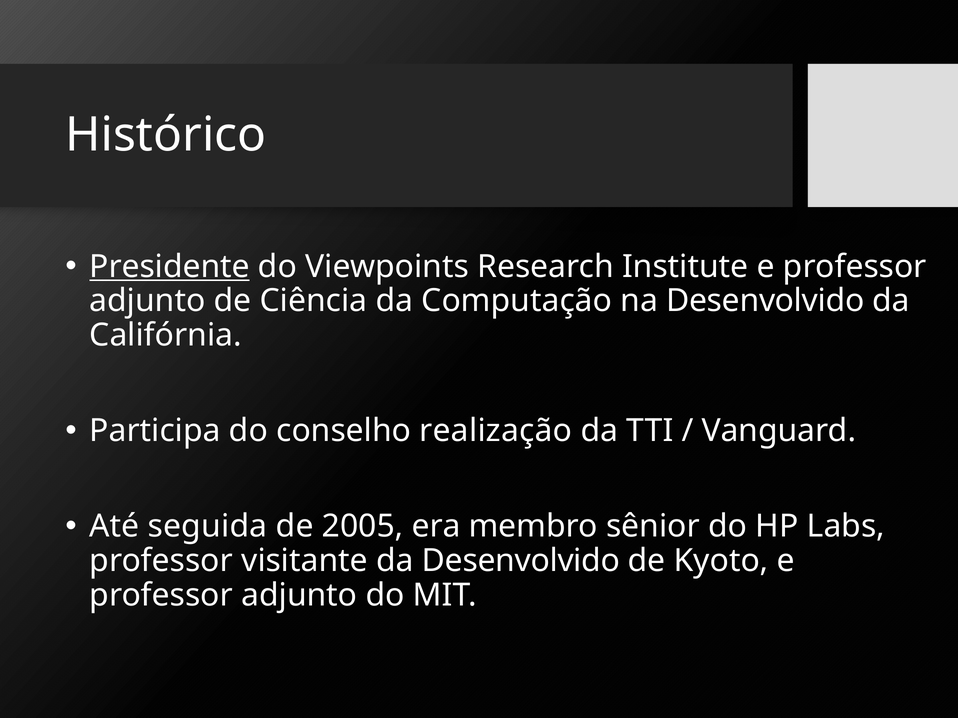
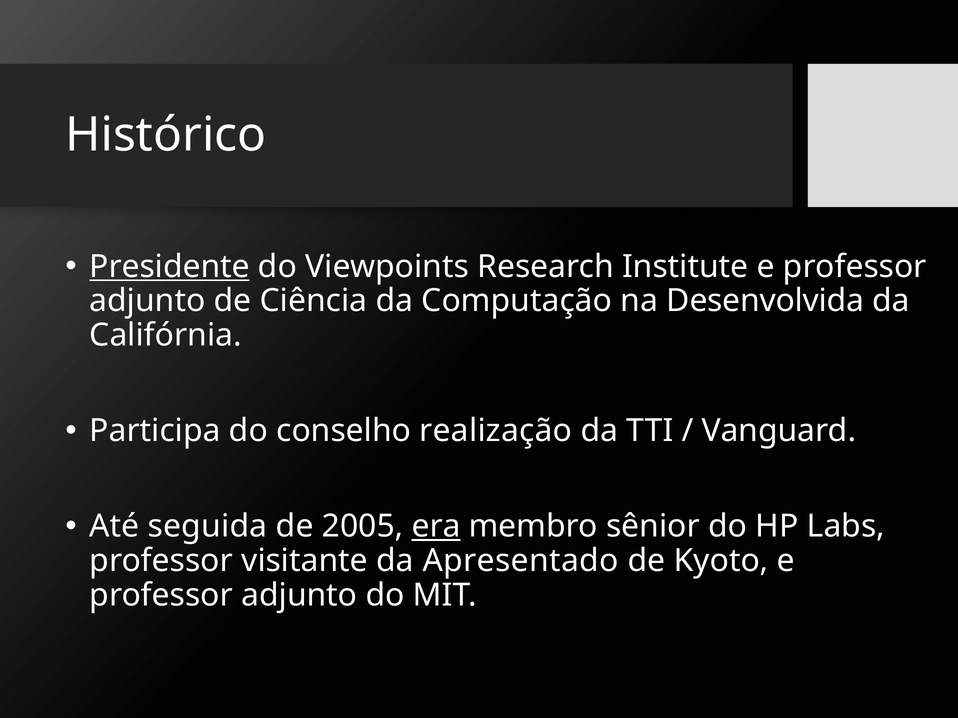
na Desenvolvido: Desenvolvido -> Desenvolvida (765, 301)
era underline: none -> present (436, 527)
da Desenvolvido: Desenvolvido -> Apresentado (521, 561)
